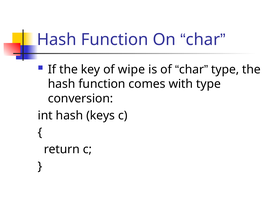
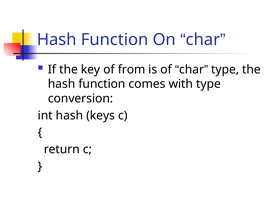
wipe: wipe -> from (132, 69)
